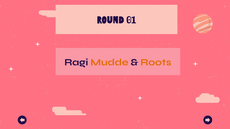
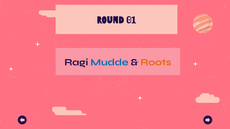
Mudde colour: orange -> blue (109, 62)
